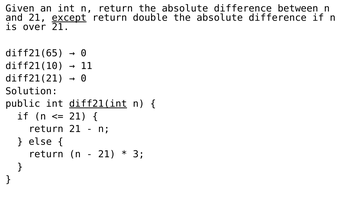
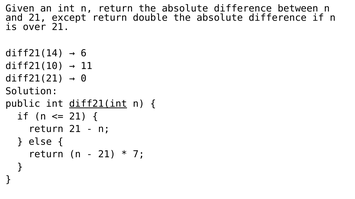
except underline: present -> none (69, 18)
diff21(65: diff21(65 -> diff21(14 (34, 53)
0: 0 -> 6 (84, 53)
3: 3 -> 7 (139, 155)
